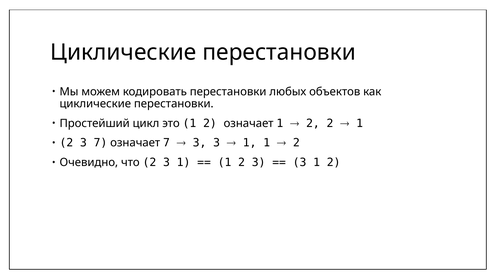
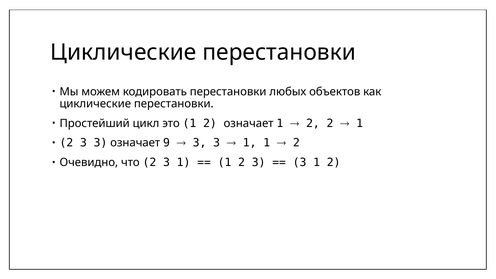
2 3 7: 7 -> 3 (100, 143)
означает 7: 7 -> 9 (166, 143)
